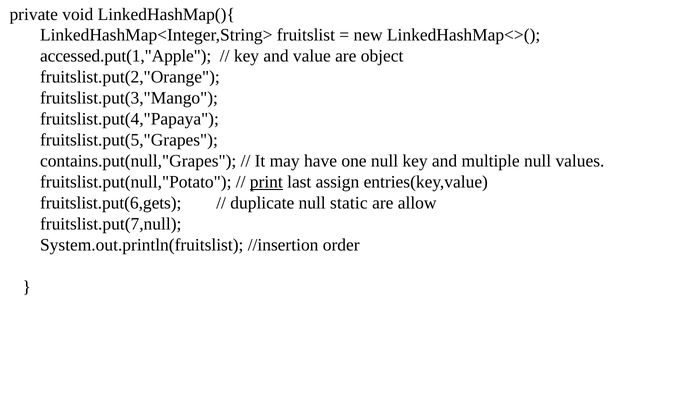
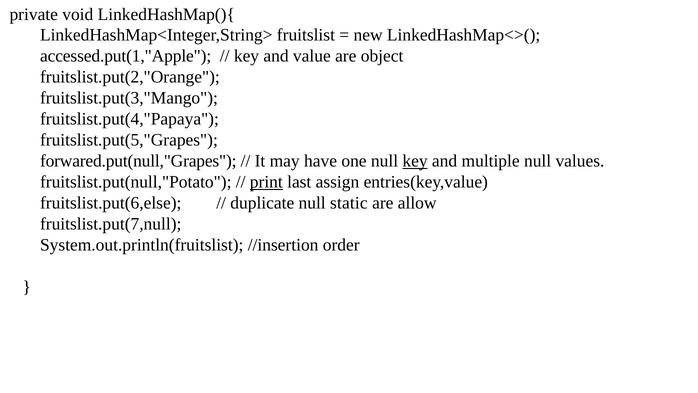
contains.put(null,"Grapes: contains.put(null,"Grapes -> forwared.put(null,"Grapes (138, 161)
key underline: none -> present (415, 161)
fruitslist.put(6,gets: fruitslist.put(6,gets -> fruitslist.put(6,else (111, 203)
